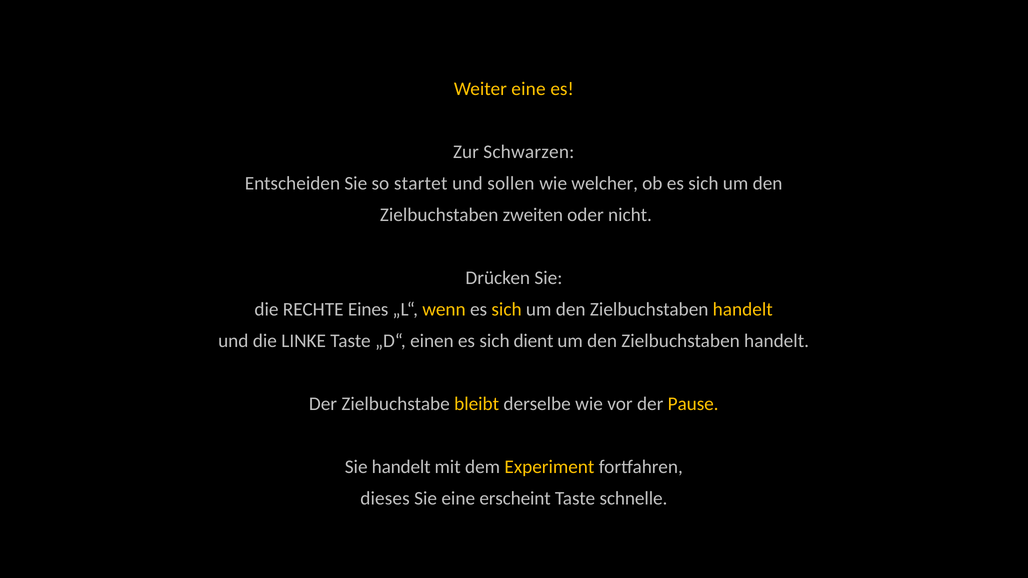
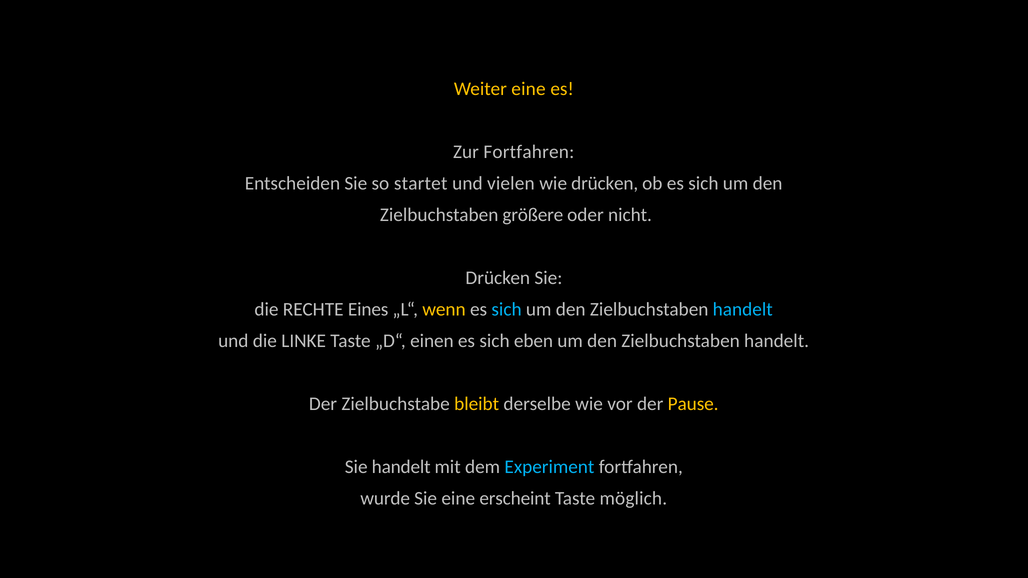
Zur Schwarzen: Schwarzen -> Fortfahren (529, 152)
sollen: sollen -> vielen (511, 183)
wie welcher: welcher -> drücken (605, 183)
zweiten: zweiten -> größere (533, 215)
sich colour: yellow -> light blue (507, 310)
handelt colour: yellow -> light blue (743, 310)
dient: dient -> eben (533, 341)
Experiment colour: yellow -> light blue (549, 467)
dieses: dieses -> wurde (385, 499)
schnelle: schnelle -> möglich (633, 499)
